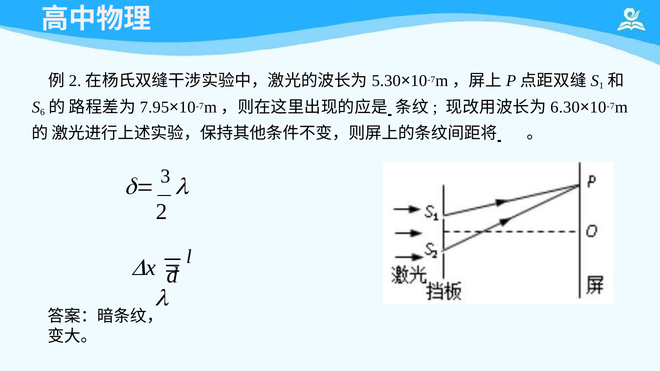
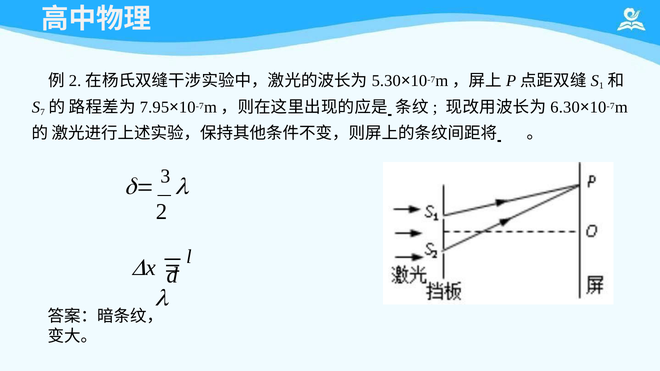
6: 6 -> 7 (42, 112)
